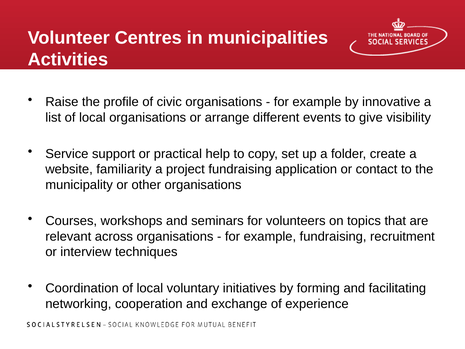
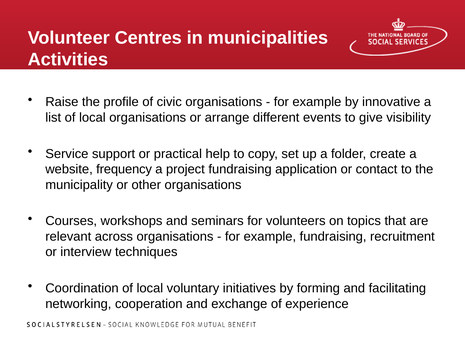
familiarity: familiarity -> frequency (124, 169)
